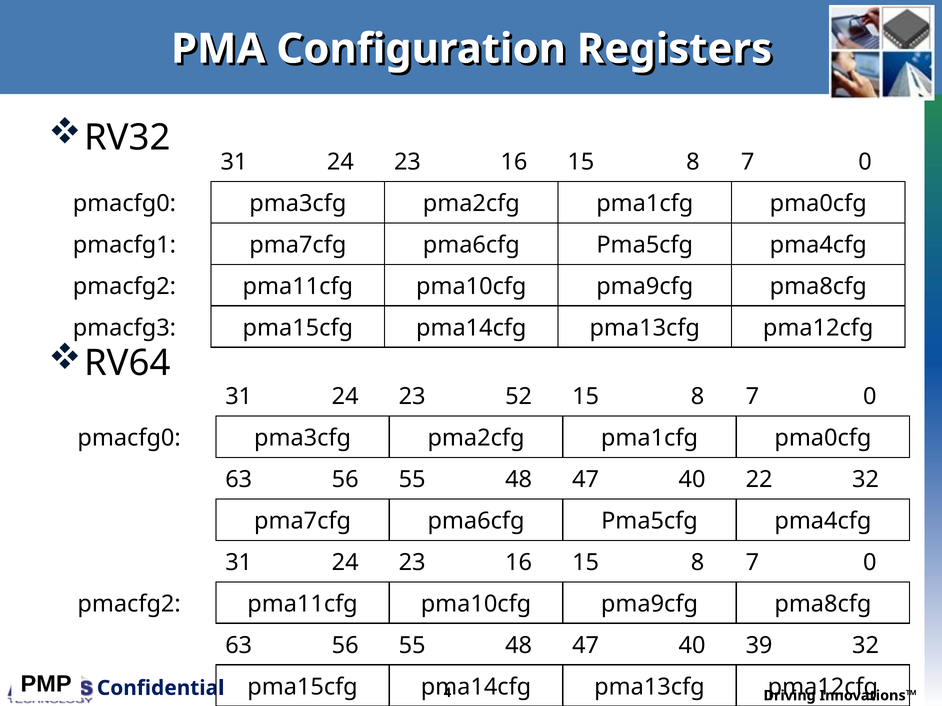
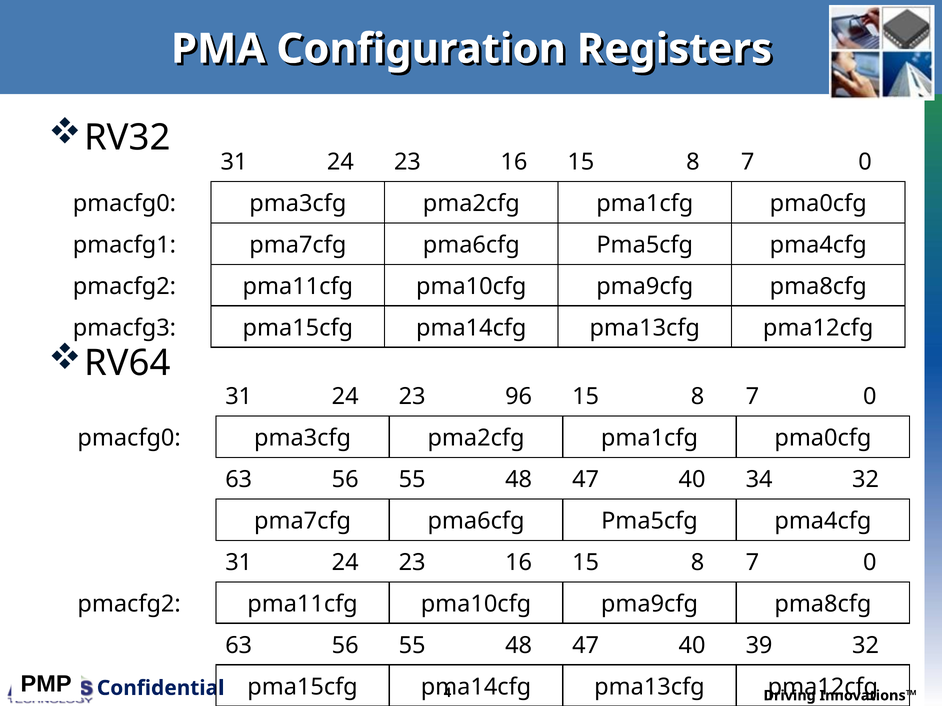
52: 52 -> 96 (519, 397)
22: 22 -> 34 (759, 480)
